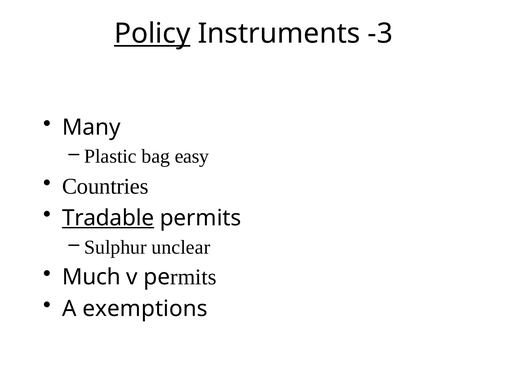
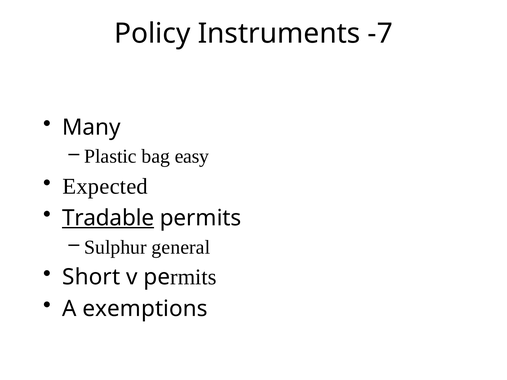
Policy underline: present -> none (152, 34)
-3: -3 -> -7 (380, 34)
Countries: Countries -> Expected (105, 187)
unclear: unclear -> general (181, 247)
Much: Much -> Short (91, 277)
